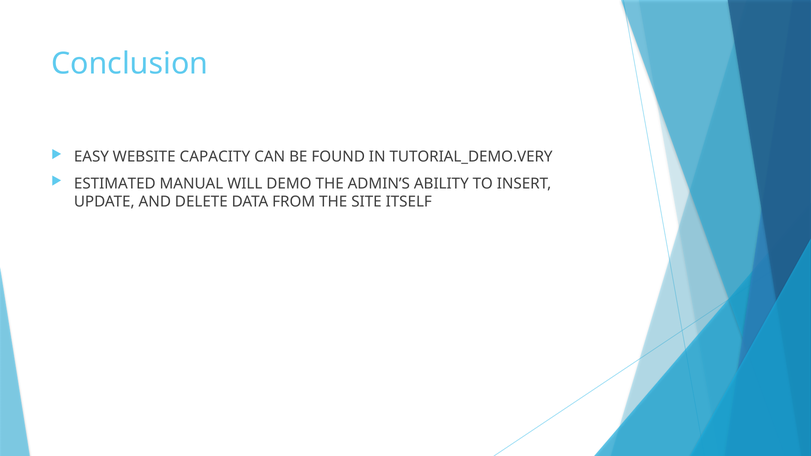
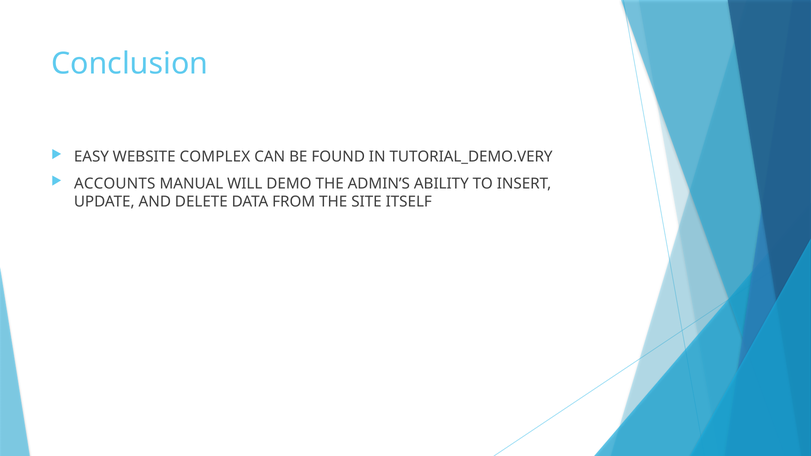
CAPACITY: CAPACITY -> COMPLEX (215, 157)
ESTIMATED: ESTIMATED -> ACCOUNTS (115, 184)
